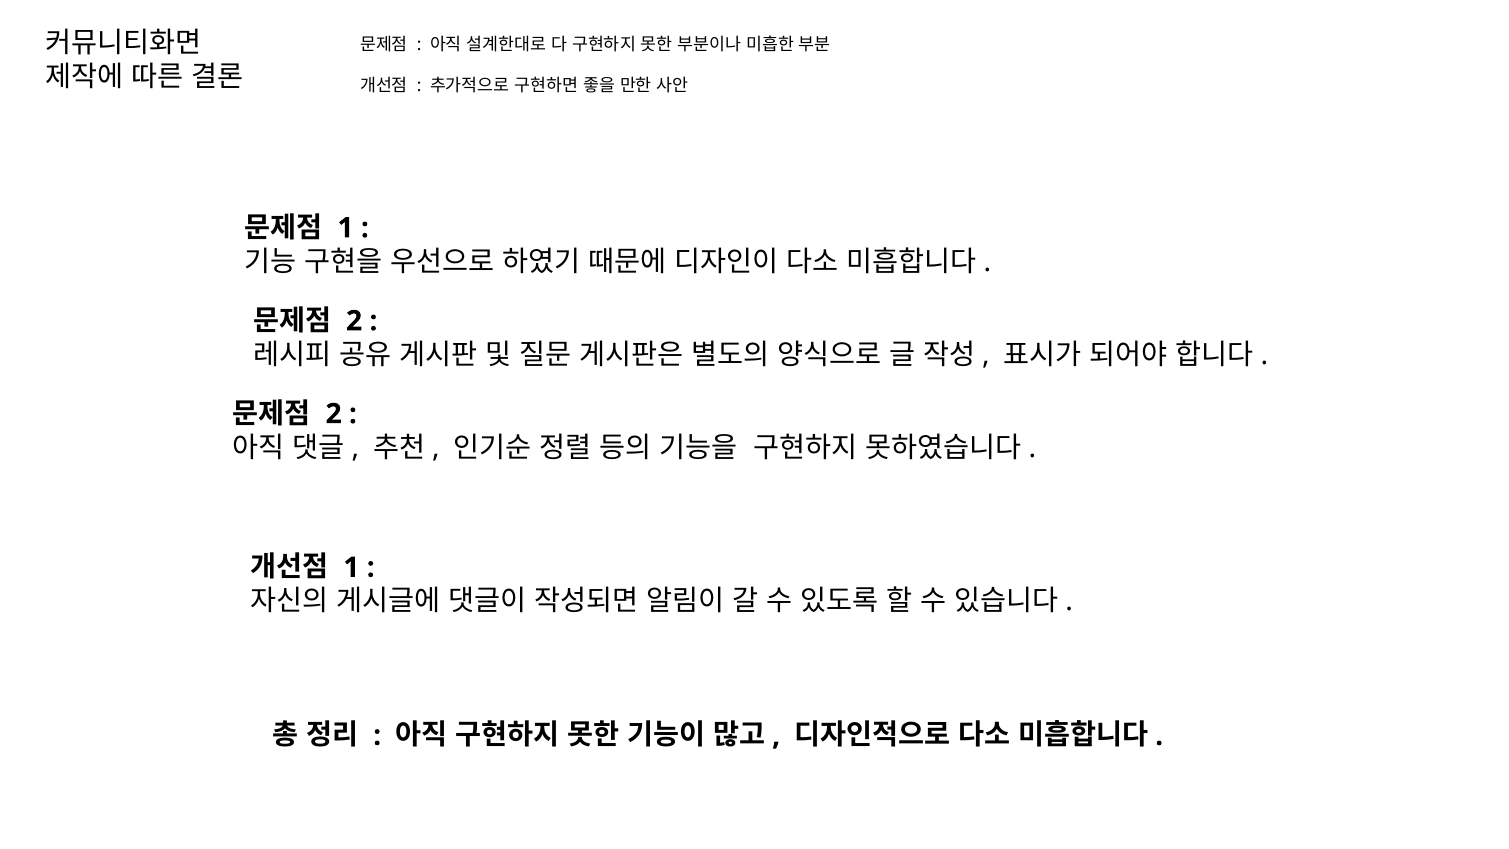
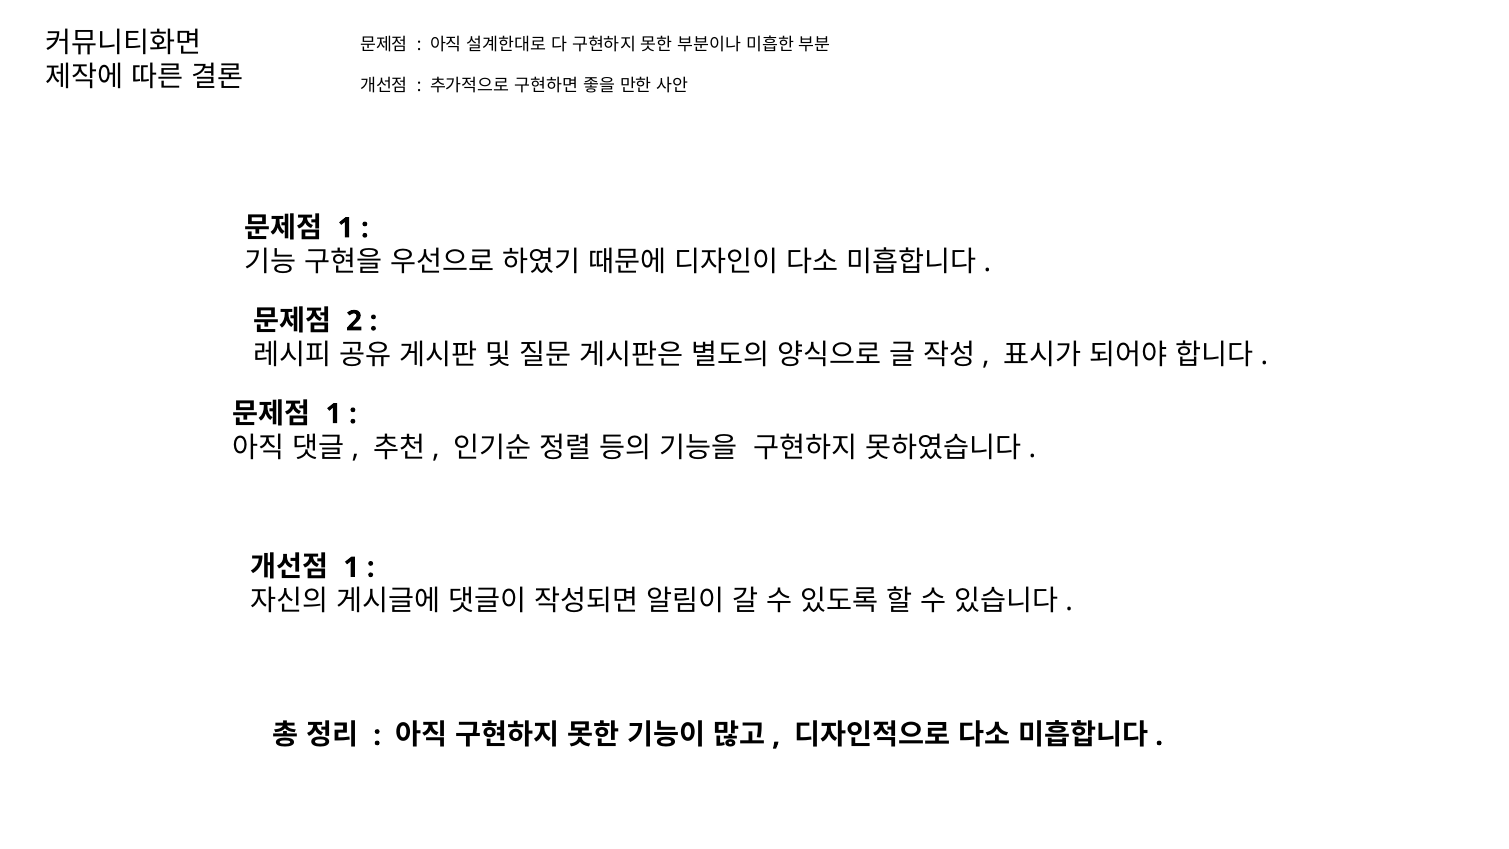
2: 2 -> 1 (334, 414)
